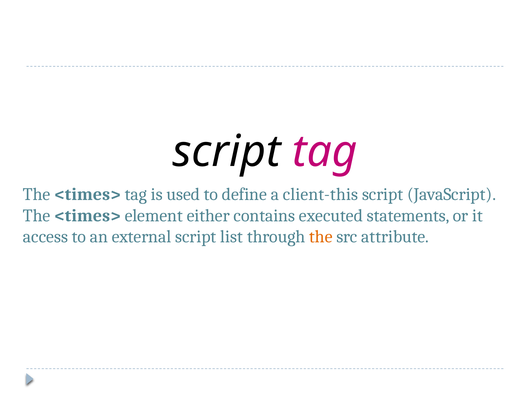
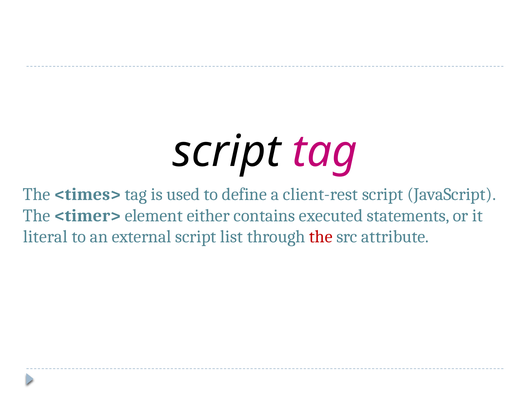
client-this: client-this -> client-rest (320, 194)
<times>: <times> -> <timer> (87, 215)
access: access -> literal (45, 236)
the colour: orange -> red (321, 236)
